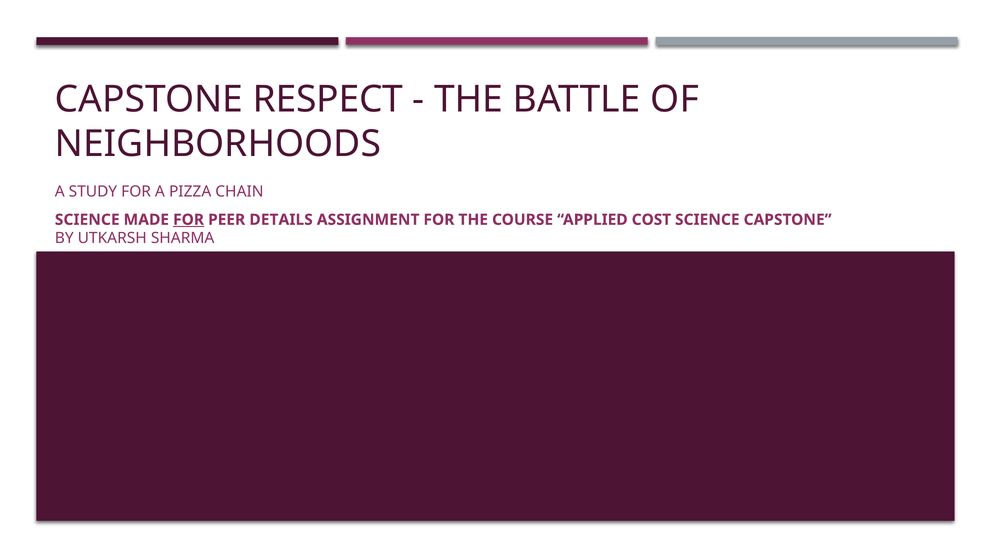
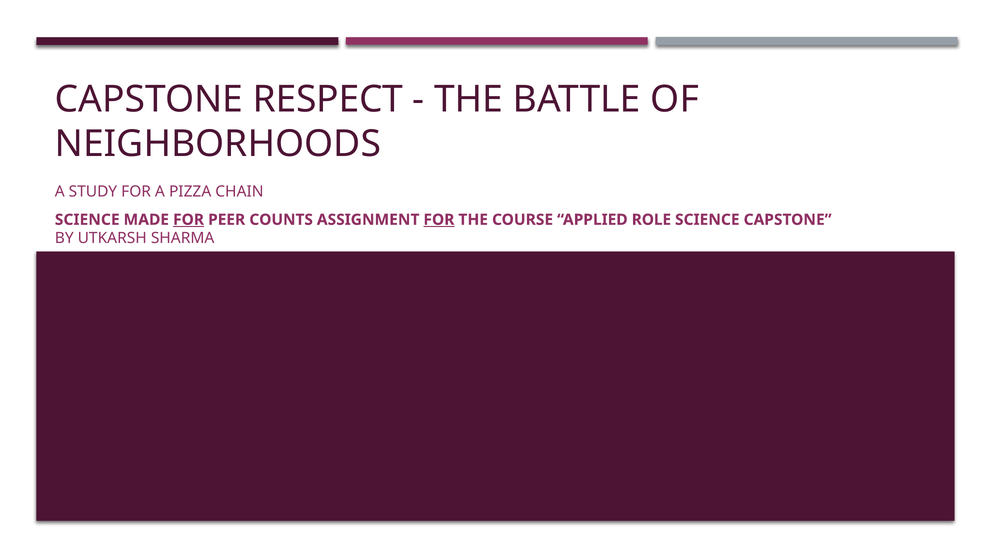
DETAILS: DETAILS -> COUNTS (281, 220)
FOR underline: none -> present (439, 220)
COST: COST -> ROLE (651, 220)
